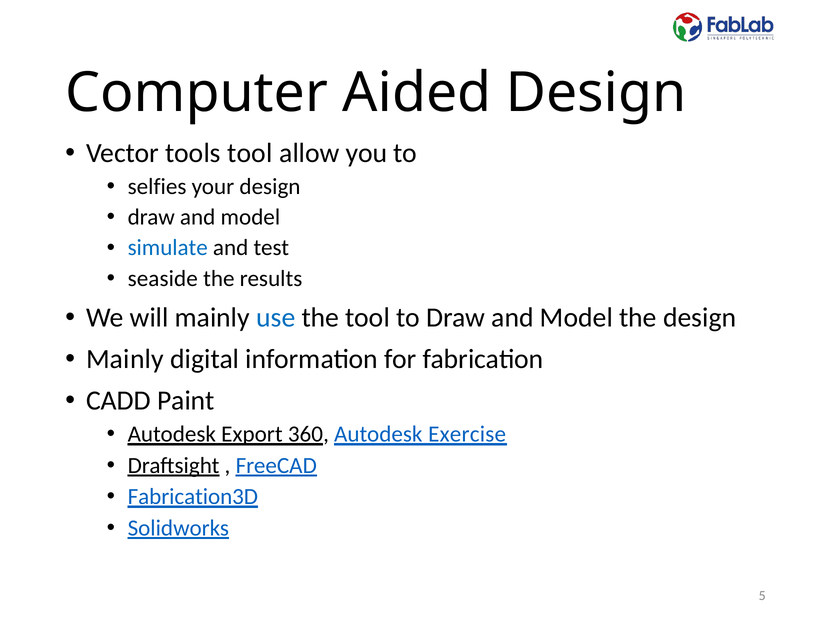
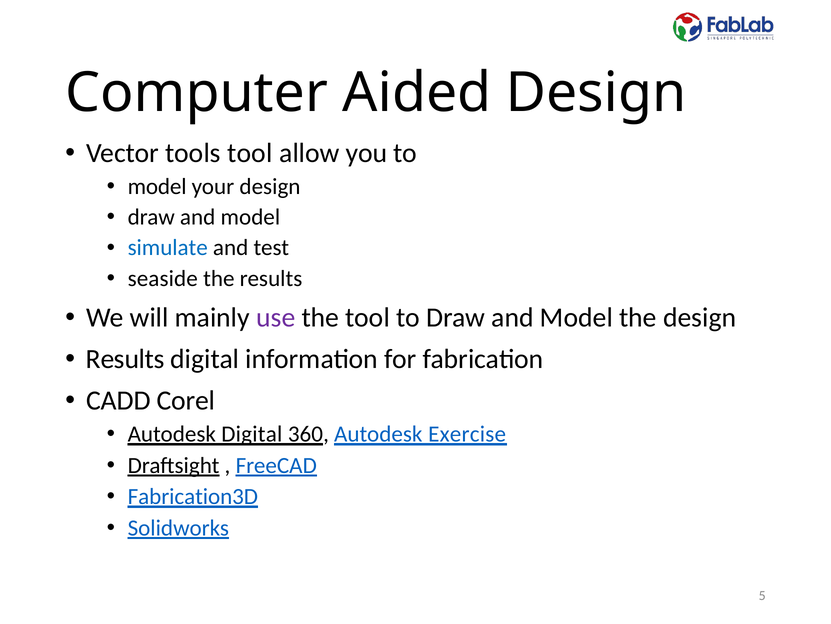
selfies: selfies -> model (157, 186)
use colour: blue -> purple (276, 317)
Mainly: Mainly -> Results (125, 359)
Paint: Paint -> Corel (186, 400)
Autodesk Export: Export -> Digital (252, 434)
